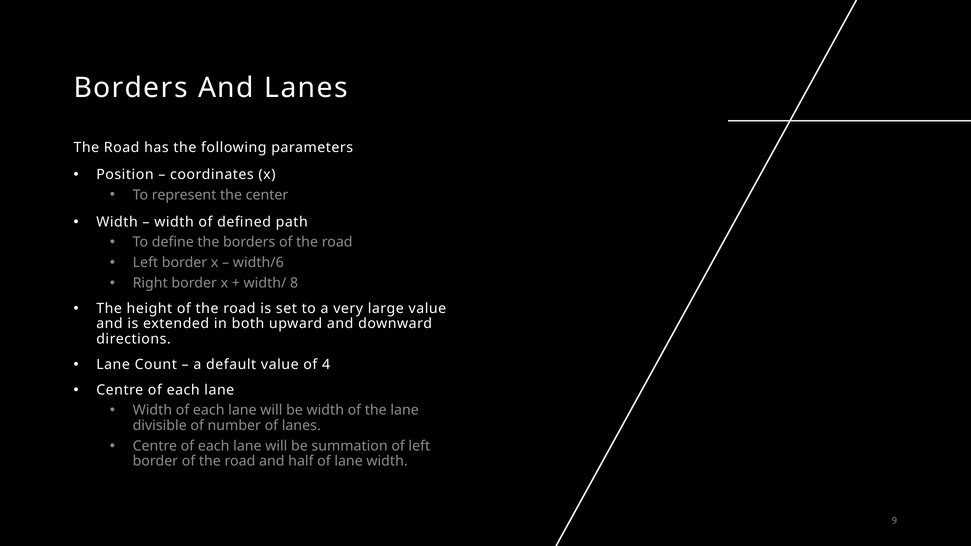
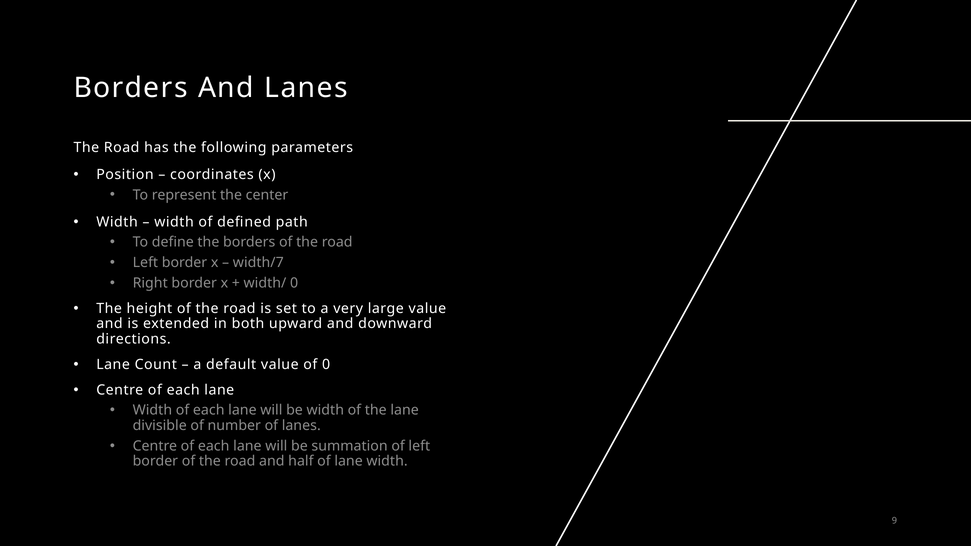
width/6: width/6 -> width/7 (258, 263)
width/ 8: 8 -> 0 (294, 283)
of 4: 4 -> 0 (326, 365)
